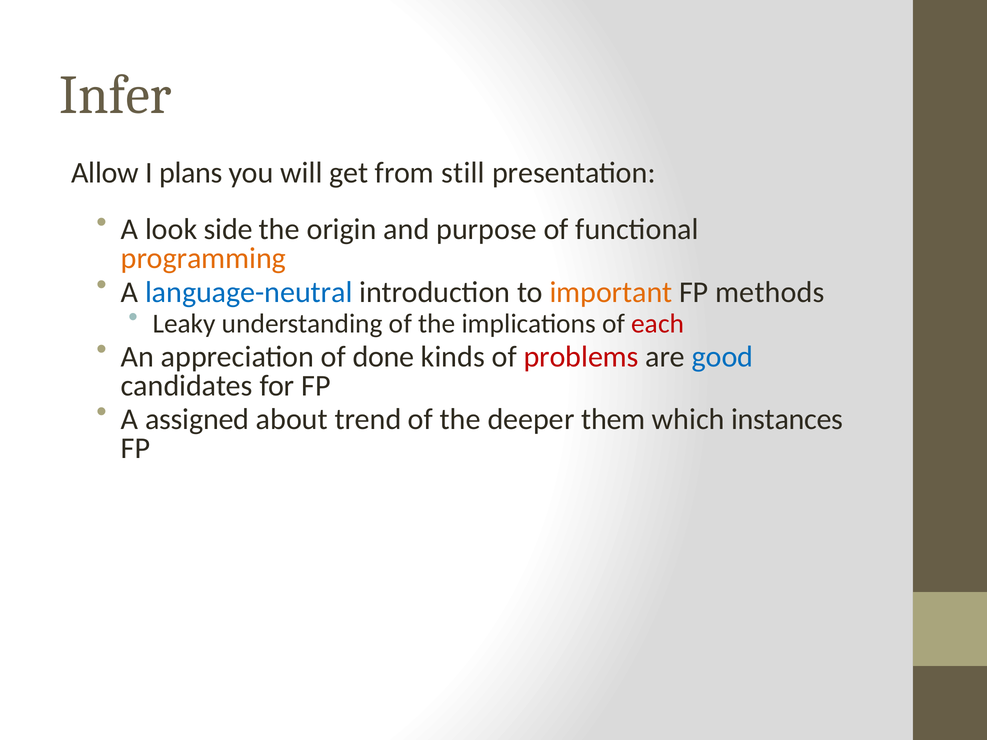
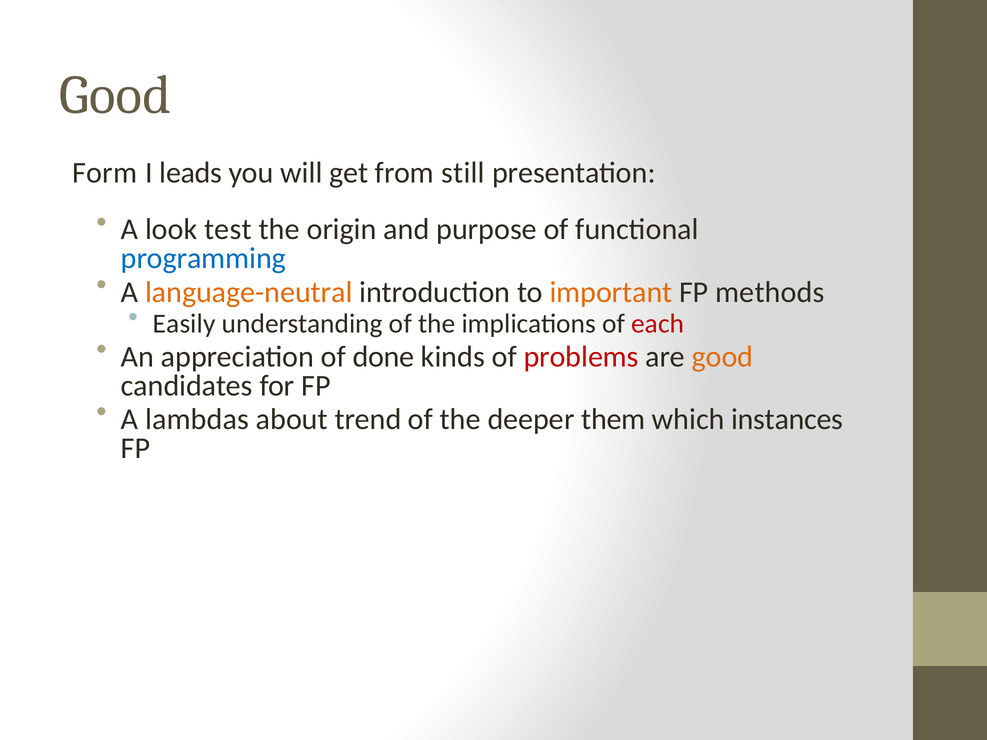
Infer: Infer -> Good (115, 95)
Allow: Allow -> Form (105, 173)
plans: plans -> leads (191, 173)
side: side -> test (228, 230)
programming colour: orange -> blue (203, 259)
language-neutral colour: blue -> orange (249, 292)
Leaky: Leaky -> Easily (184, 324)
good colour: blue -> orange (722, 357)
assigned: assigned -> lambdas (197, 419)
